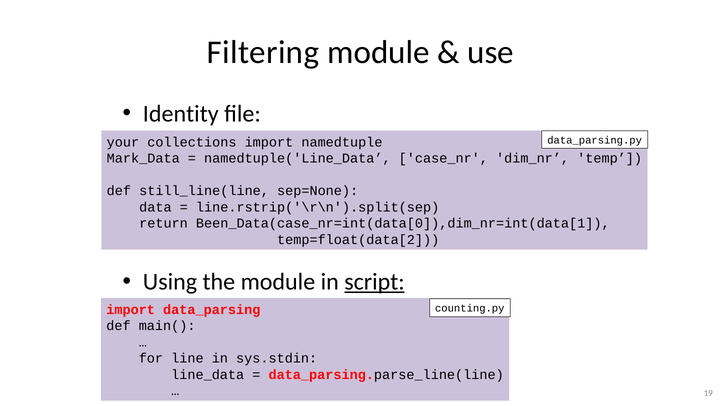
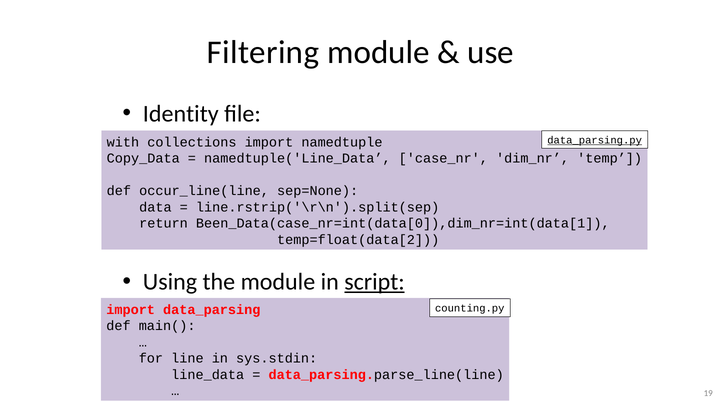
data_parsing.py underline: none -> present (595, 140)
your: your -> with (123, 142)
Mark_Data: Mark_Data -> Copy_Data (143, 158)
still_line(line: still_line(line -> occur_line(line (204, 191)
